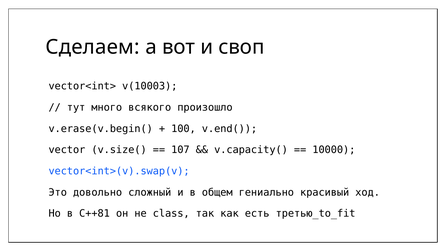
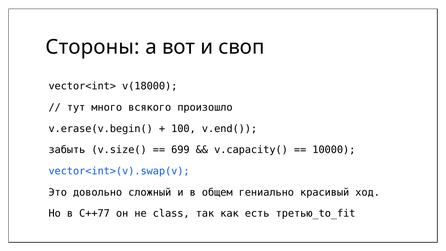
Сделаем: Сделаем -> Стороны (93, 47)
v(10003: v(10003 -> v(18000 (150, 86)
vector: vector -> забыть (67, 150)
107: 107 -> 699 (180, 150)
C++81: C++81 -> C++77 (95, 213)
